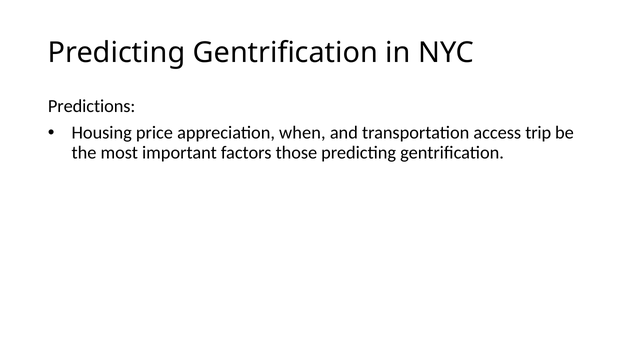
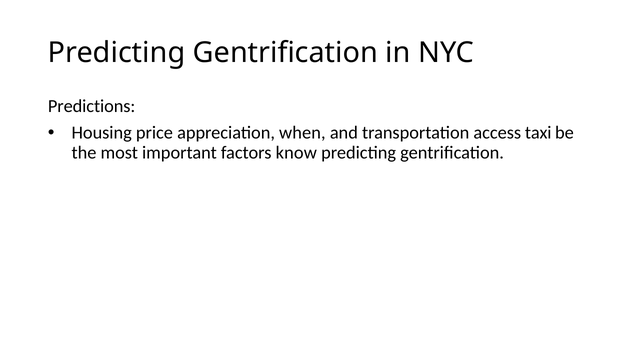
trip: trip -> taxi (538, 133)
those: those -> know (296, 152)
